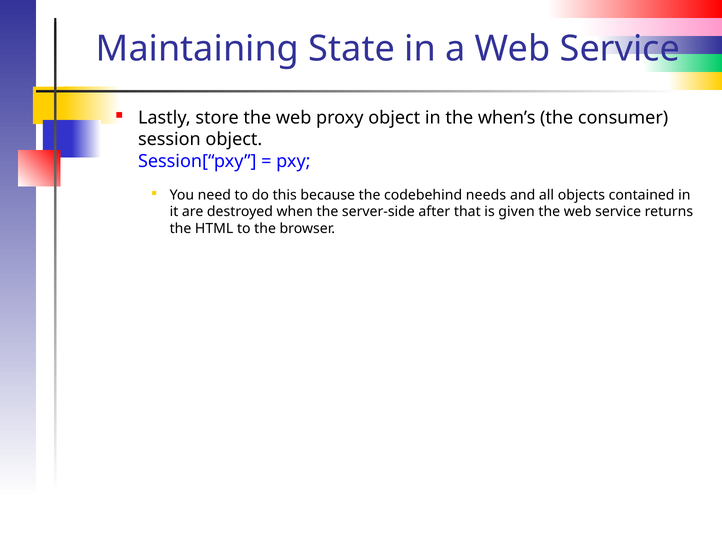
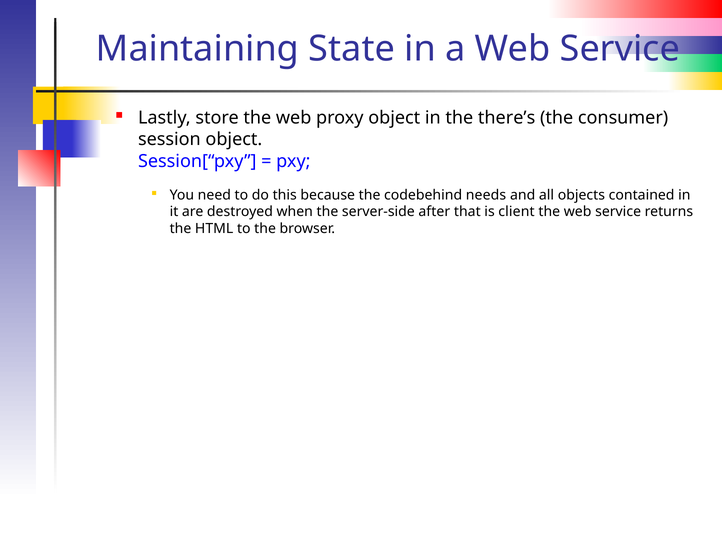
when’s: when’s -> there’s (507, 118)
given: given -> client (516, 212)
